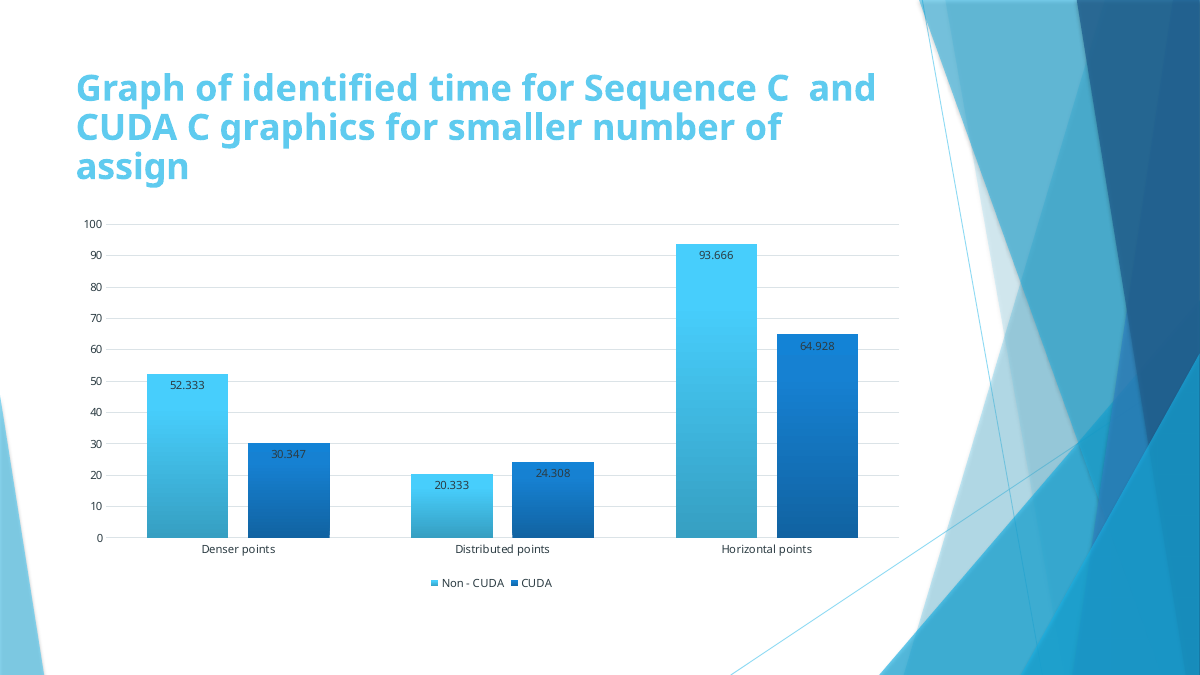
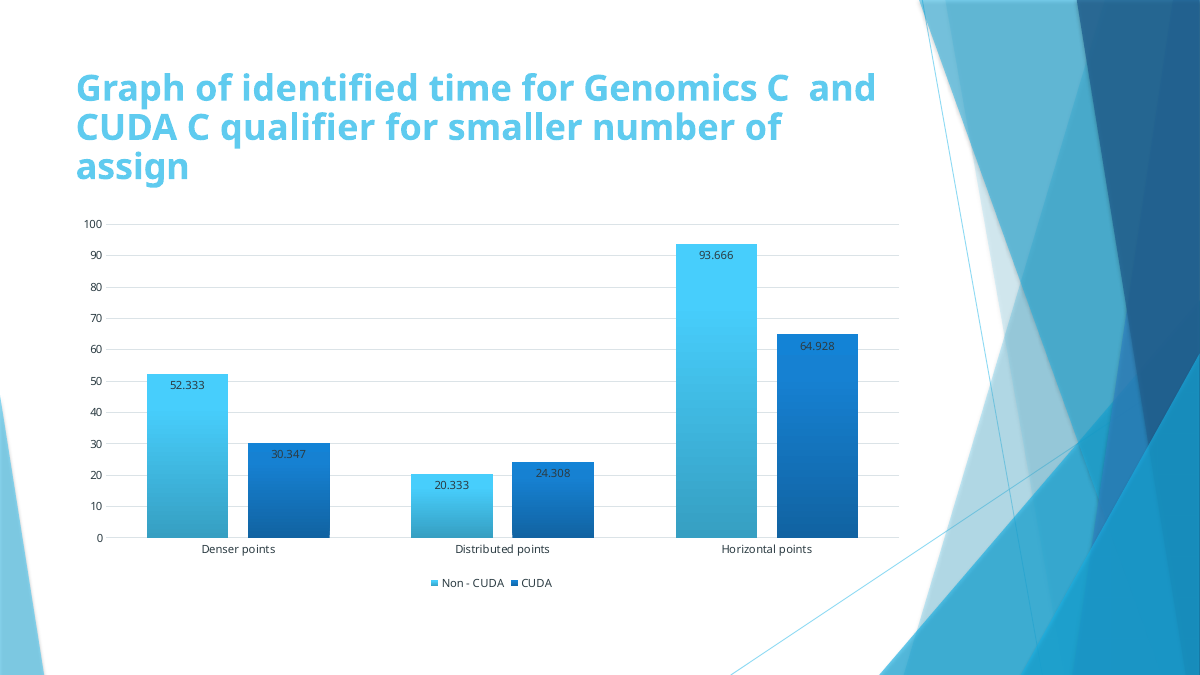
Sequence: Sequence -> Genomics (671, 89)
graphics: graphics -> qualifier (297, 128)
